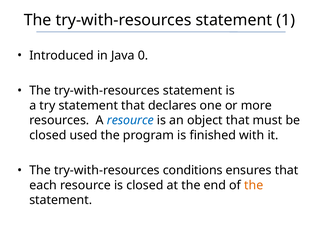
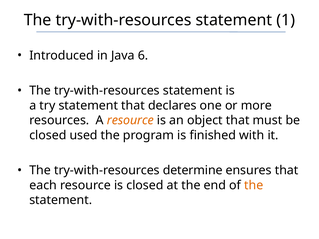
0: 0 -> 6 (143, 56)
resource colour: blue -> orange (130, 121)
conditions: conditions -> determine (193, 171)
